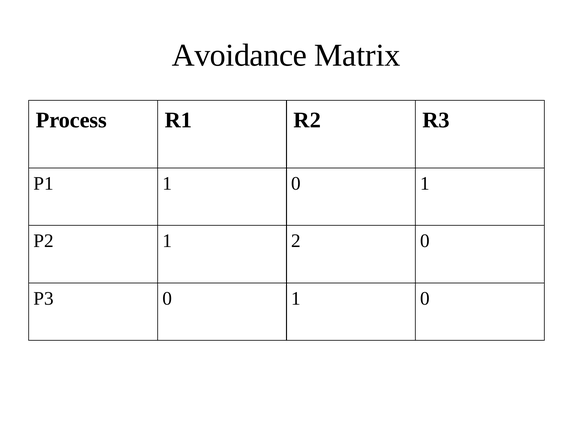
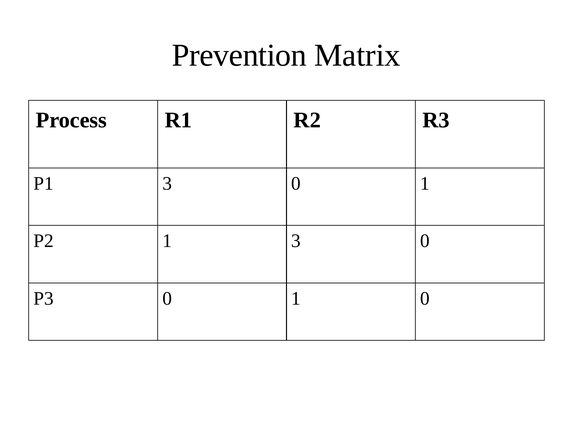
Avoidance: Avoidance -> Prevention (239, 55)
P1 1: 1 -> 3 (167, 183)
1 2: 2 -> 3 (296, 241)
